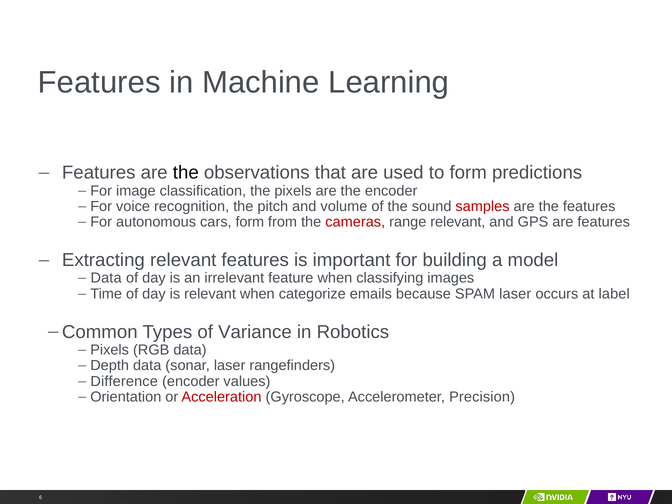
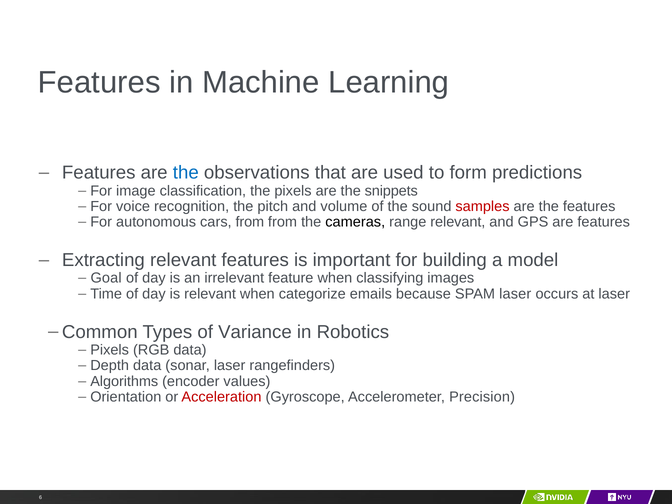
the colour: black -> blue (186, 173)
the encoder: encoder -> snippets (391, 191)
cars form: form -> from (250, 222)
cameras colour: red -> black (355, 222)
Data: Data -> Goal (106, 278)
at label: label -> laser (614, 294)
Difference: Difference -> Algorithms (124, 381)
